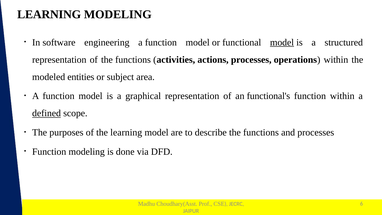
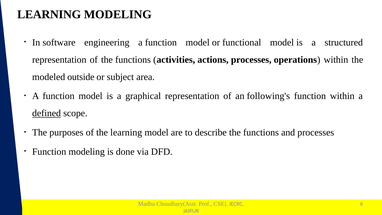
model underline: present -> none (282, 42)
entities: entities -> outside (81, 77)
functional's: functional's -> following's (268, 96)
